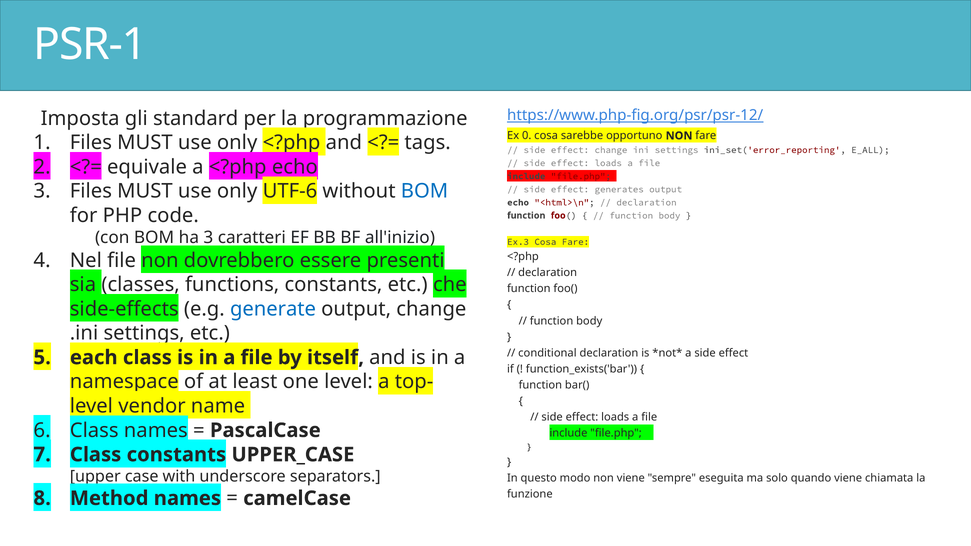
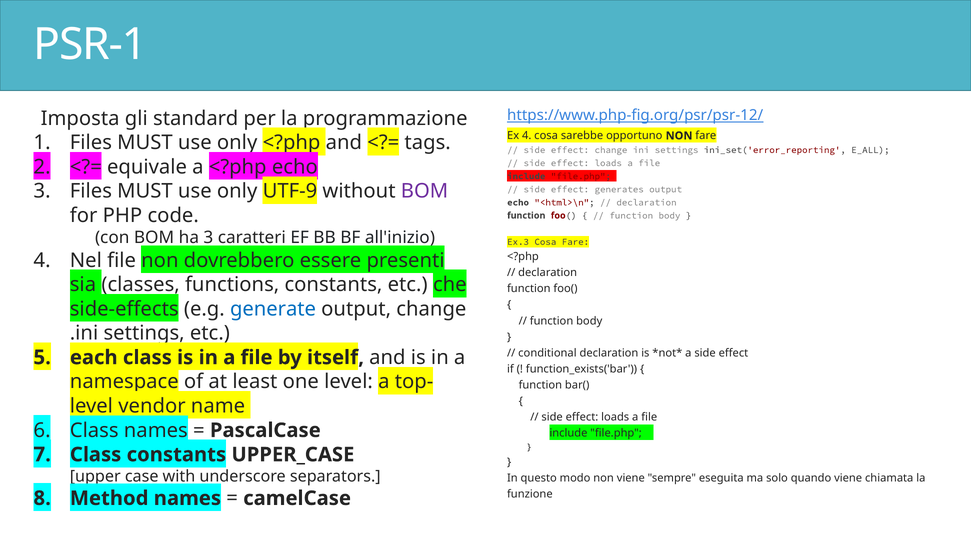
Ex 0: 0 -> 4 (527, 136)
UTF-6: UTF-6 -> UTF-9 (290, 191)
BOM colour: blue -> purple (425, 191)
